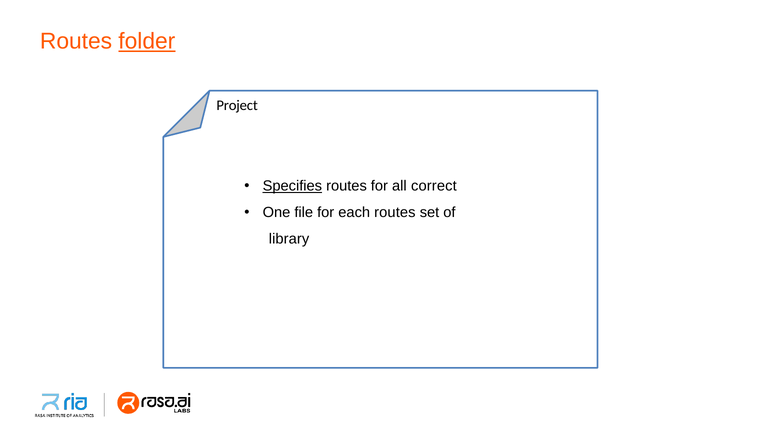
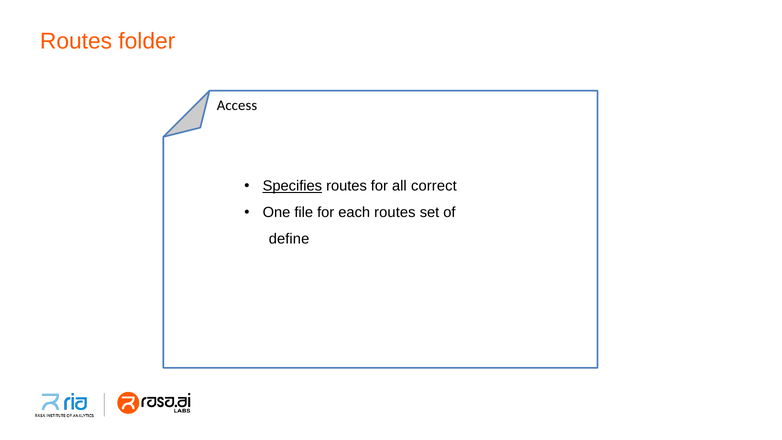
folder underline: present -> none (147, 41)
Project: Project -> Access (237, 105)
library: library -> define (289, 239)
